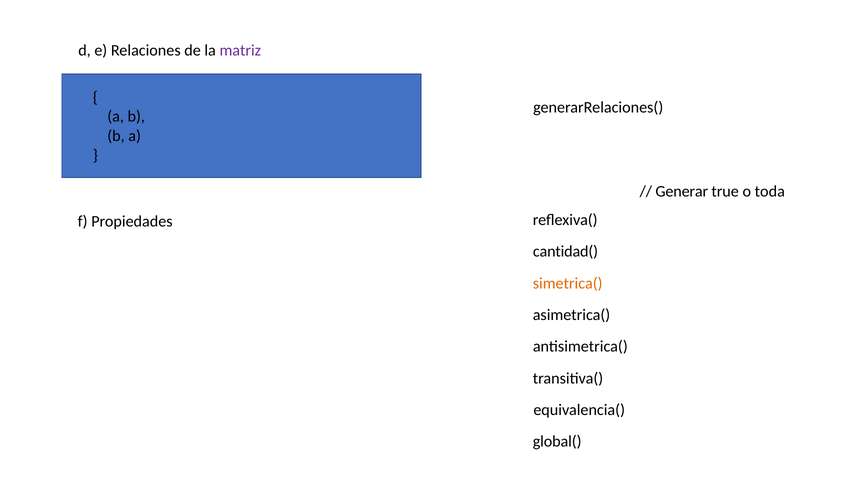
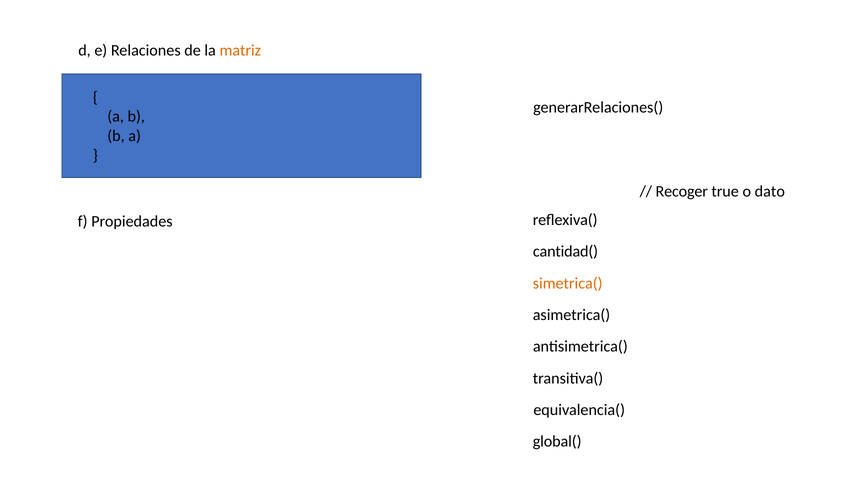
matriz colour: purple -> orange (240, 51)
Generar: Generar -> Recoger (682, 192)
toda: toda -> dato (770, 192)
